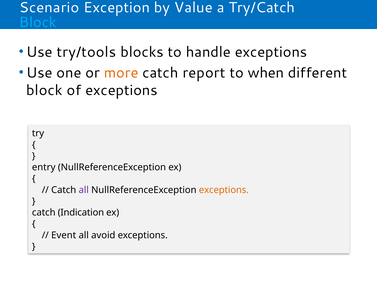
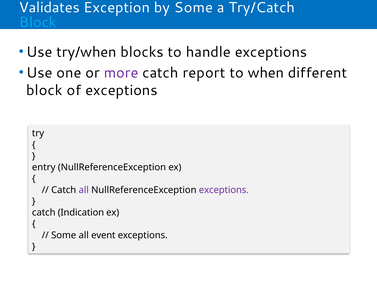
Scenario: Scenario -> Validates (49, 7)
by Value: Value -> Some (193, 7)
try/tools: try/tools -> try/when (87, 52)
more colour: orange -> purple (121, 73)
exceptions colour: orange -> purple (224, 190)
Event: Event -> Some (64, 235)
avoid: avoid -> event (103, 235)
